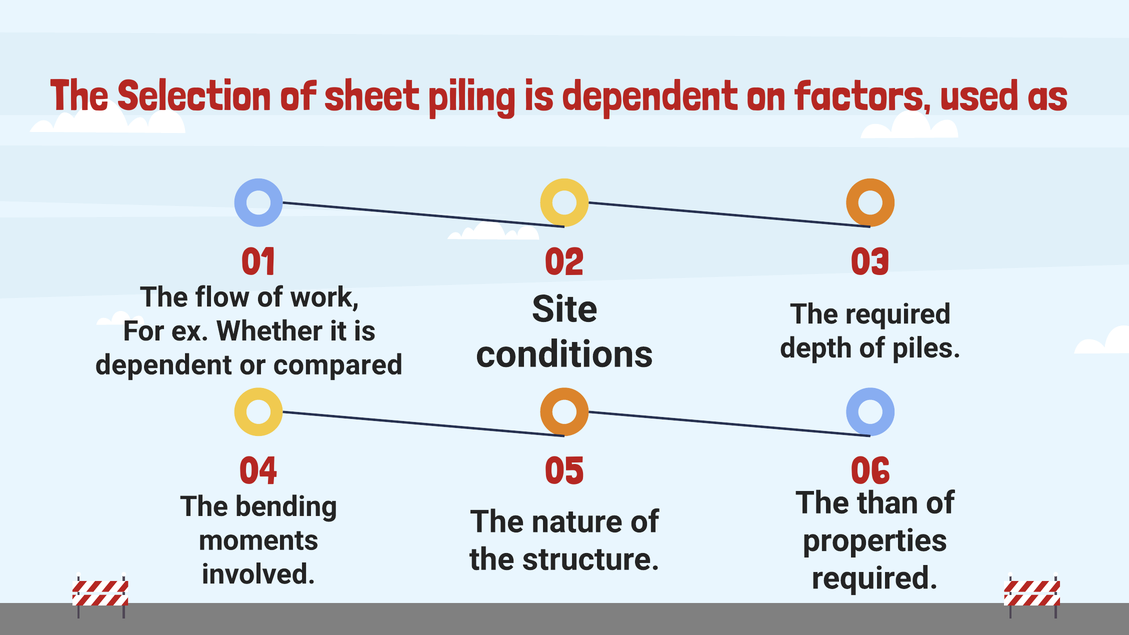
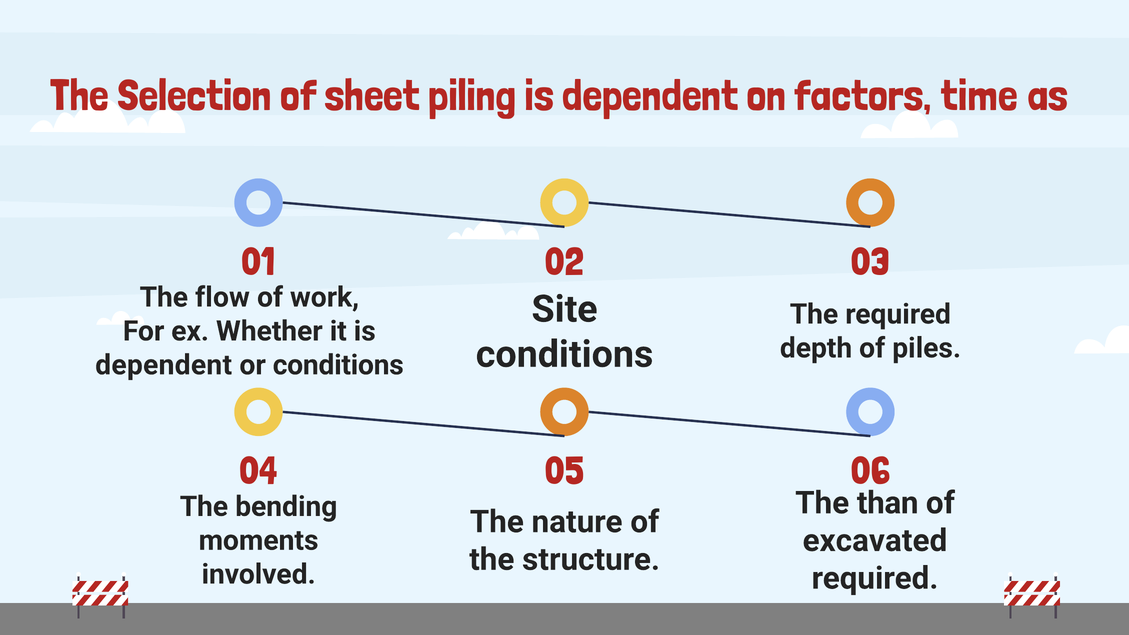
used: used -> time (979, 96)
or compared: compared -> conditions (338, 365)
properties: properties -> excavated (875, 541)
